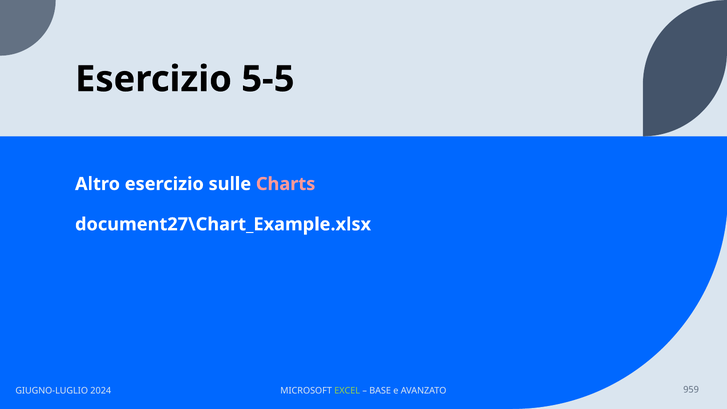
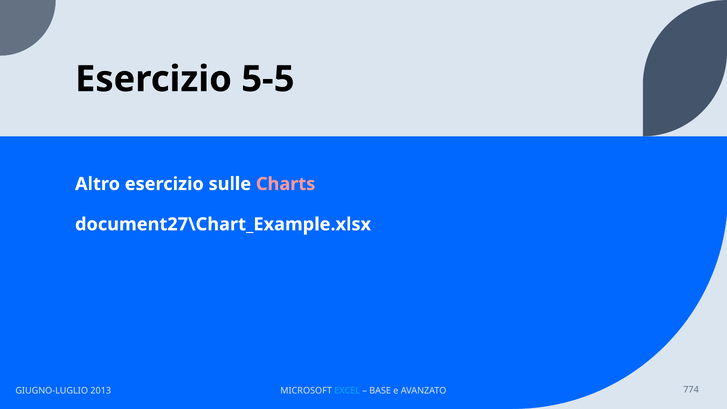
2024: 2024 -> 2013 (101, 391)
EXCEL colour: light green -> light blue (347, 391)
959: 959 -> 774 (691, 390)
